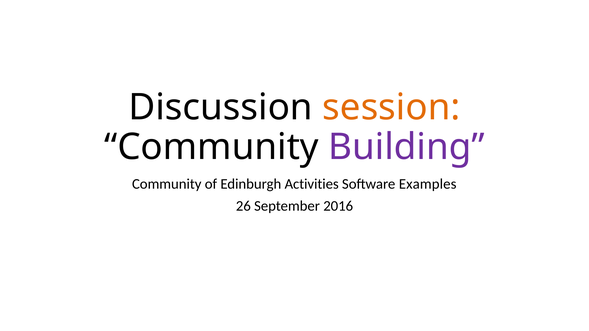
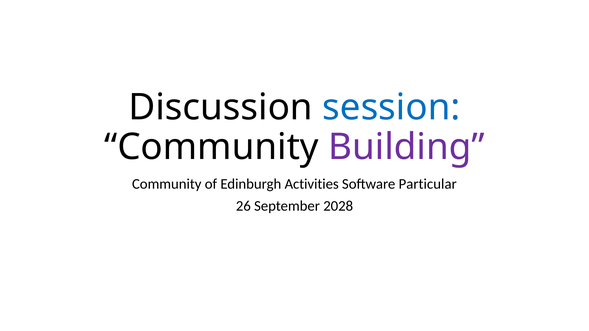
session colour: orange -> blue (391, 107)
Examples: Examples -> Particular (428, 184)
2016: 2016 -> 2028 (338, 206)
